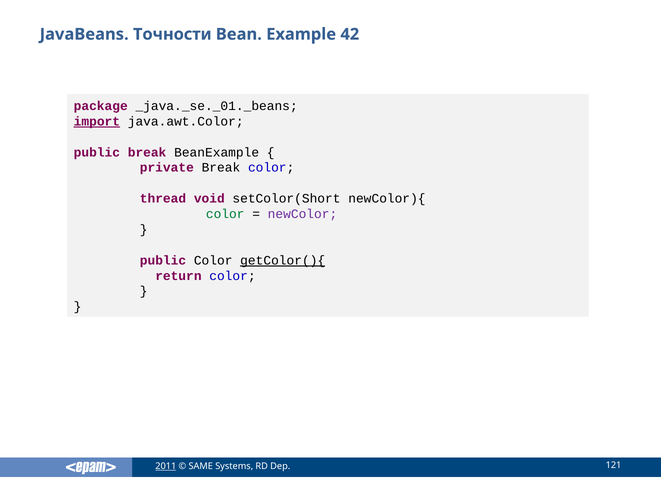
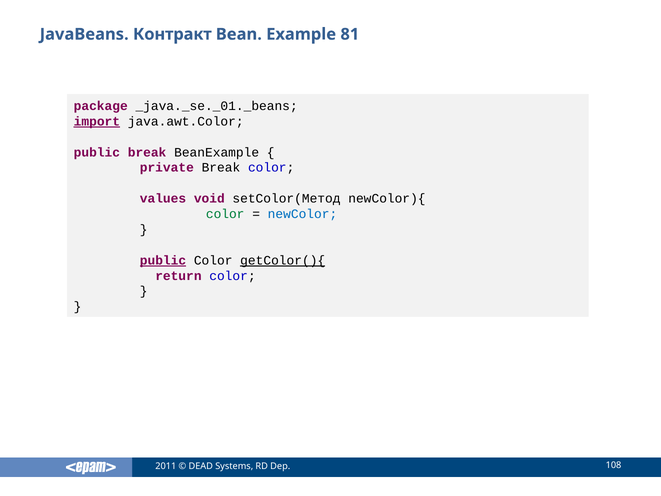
Точности: Точности -> Контракт (172, 34)
42: 42 -> 81 (350, 34)
thread: thread -> values (163, 198)
setColor(Short: setColor(Short -> setColor(Метод (286, 198)
newColor colour: purple -> blue (302, 214)
public underline: none -> present (163, 260)
2011 underline: present -> none (166, 466)
SAME: SAME -> DEAD (201, 466)
121: 121 -> 108 (614, 465)
